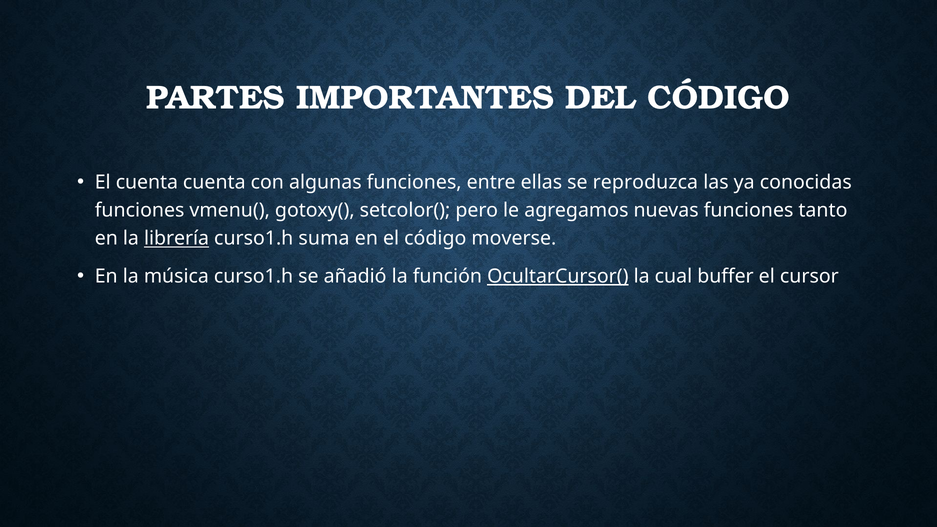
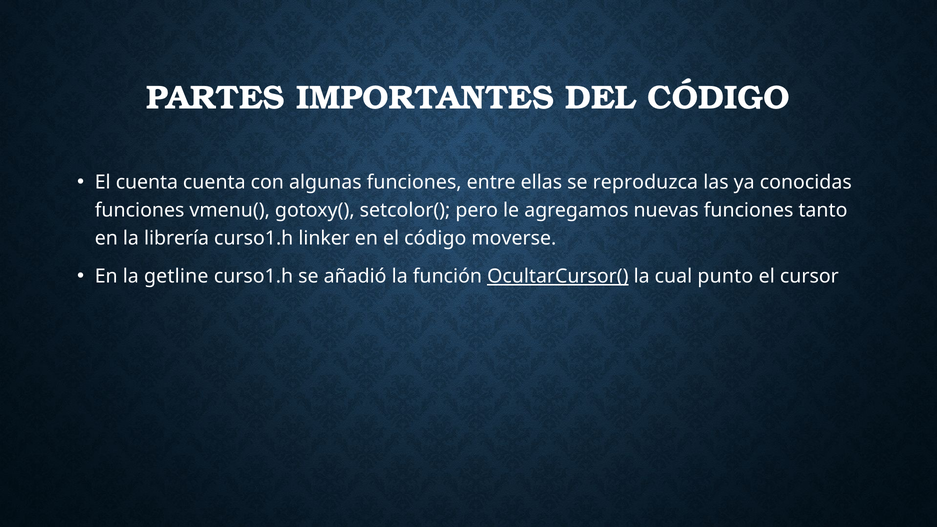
librería underline: present -> none (177, 239)
suma: suma -> linker (324, 239)
música: música -> getline (176, 276)
buffer: buffer -> punto (725, 276)
